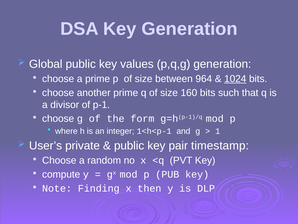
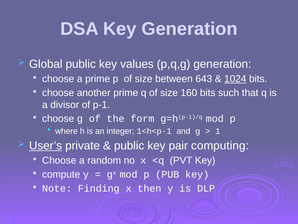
964: 964 -> 643 (204, 79)
User’s underline: none -> present (46, 145)
timestamp: timestamp -> computing (220, 145)
